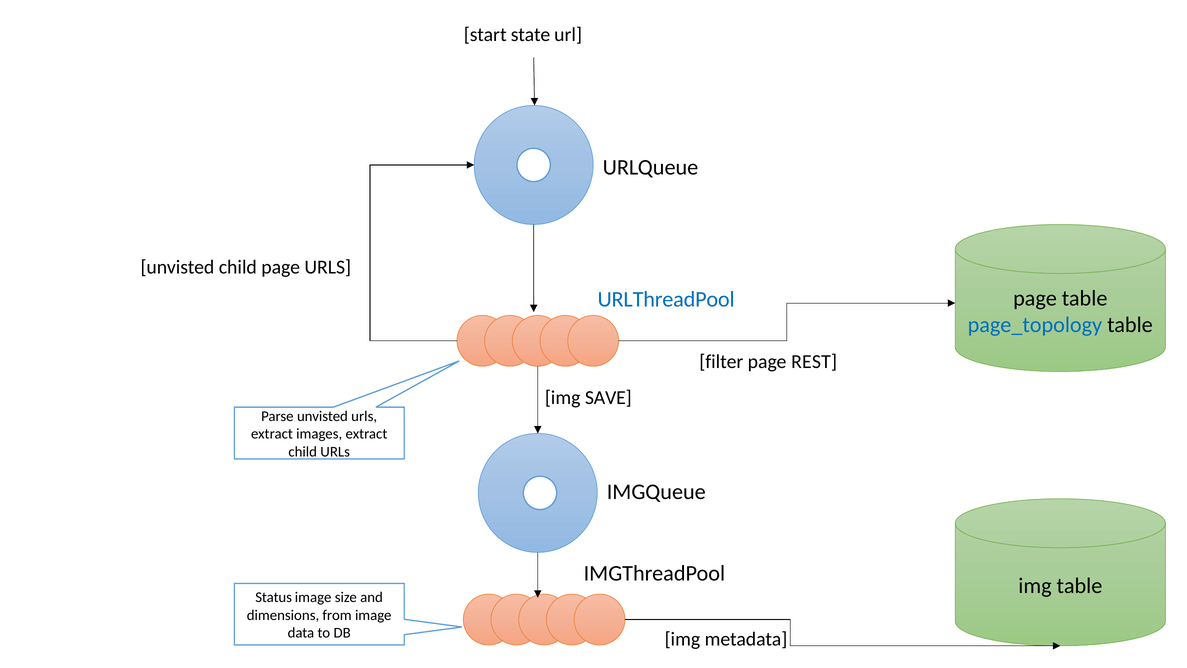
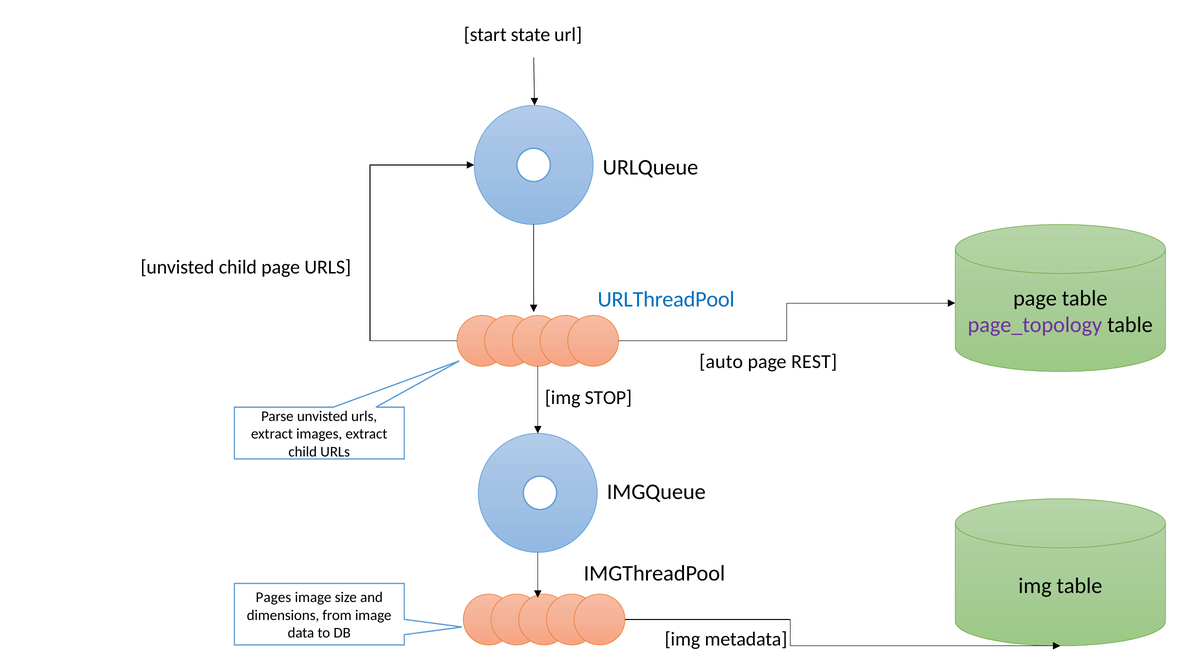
page_topology colour: blue -> purple (1035, 325)
filter: filter -> auto (721, 361)
SAVE: SAVE -> STOP (608, 398)
Status: Status -> Pages (273, 597)
